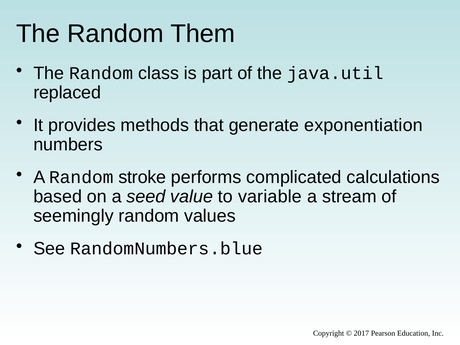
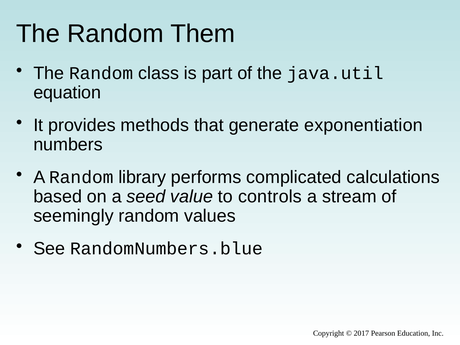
replaced: replaced -> equation (67, 93)
stroke: stroke -> library (142, 177)
variable: variable -> controls (270, 197)
